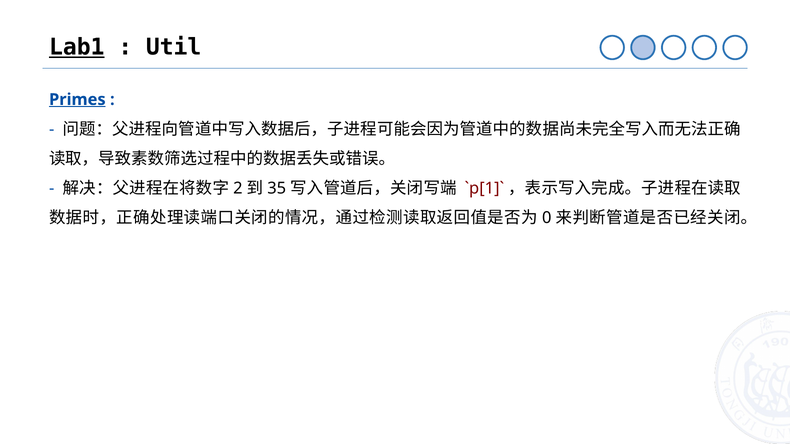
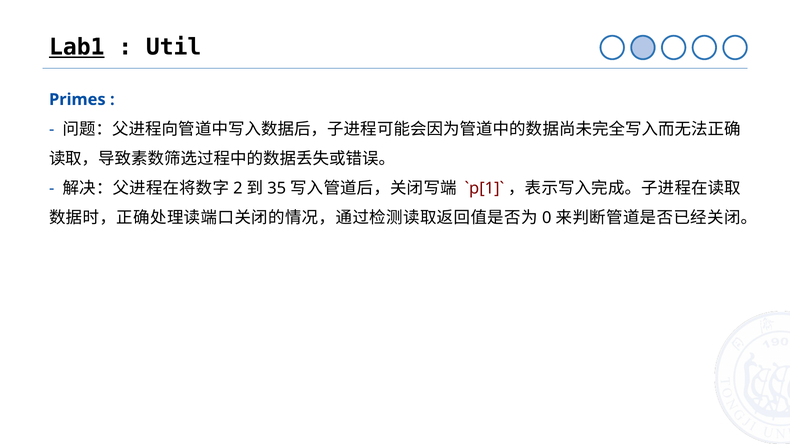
Primes underline: present -> none (77, 100)
